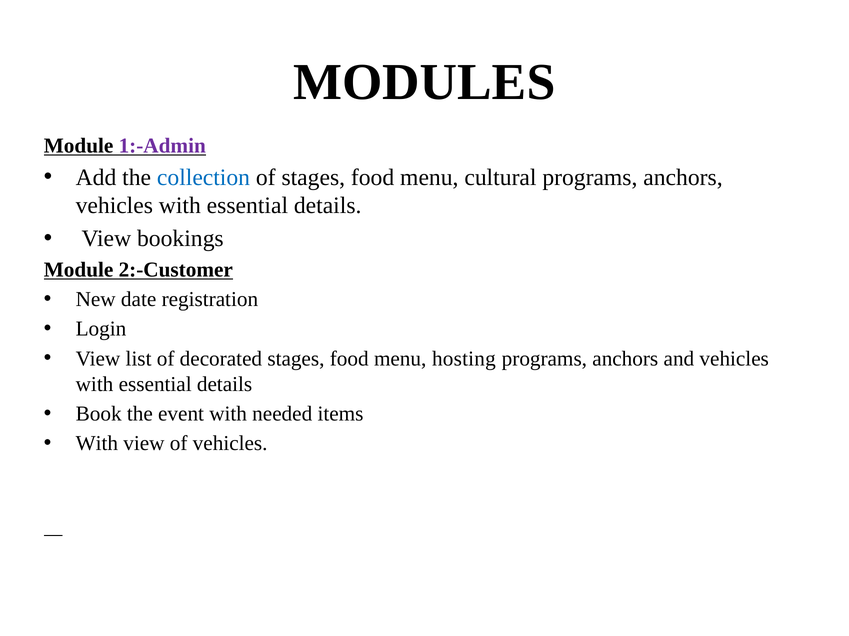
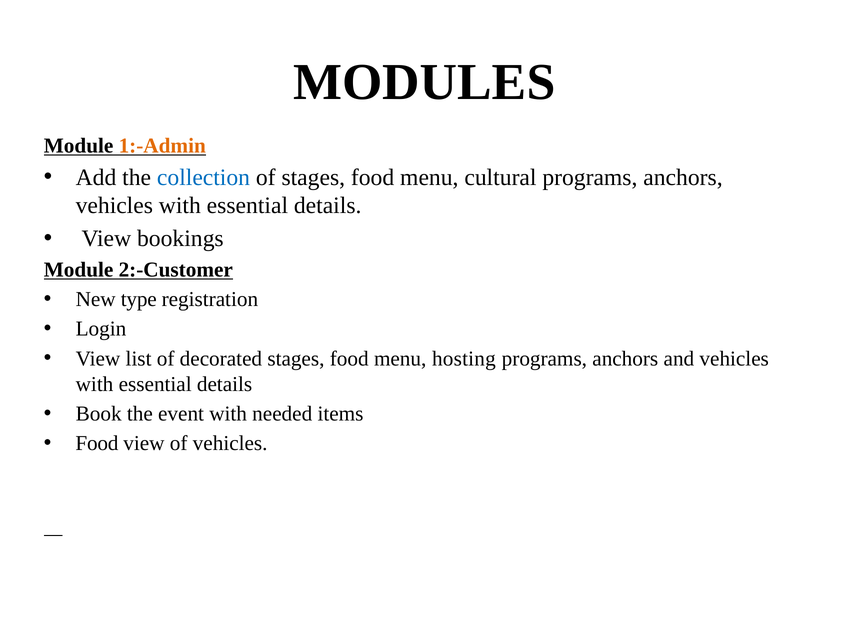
1:-Admin colour: purple -> orange (162, 146)
date: date -> type (139, 300)
With: With -> Food (97, 444)
